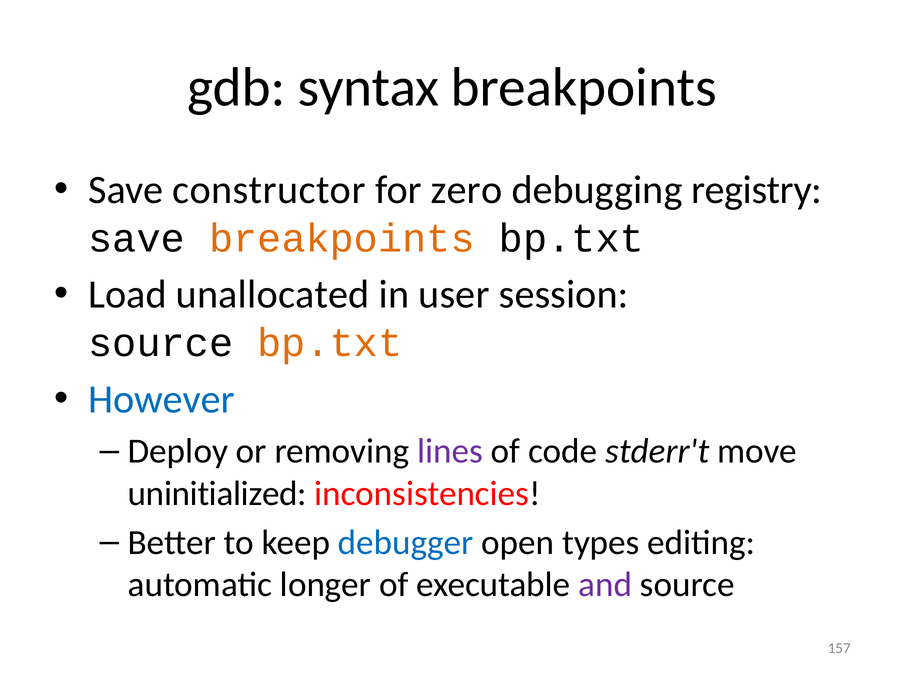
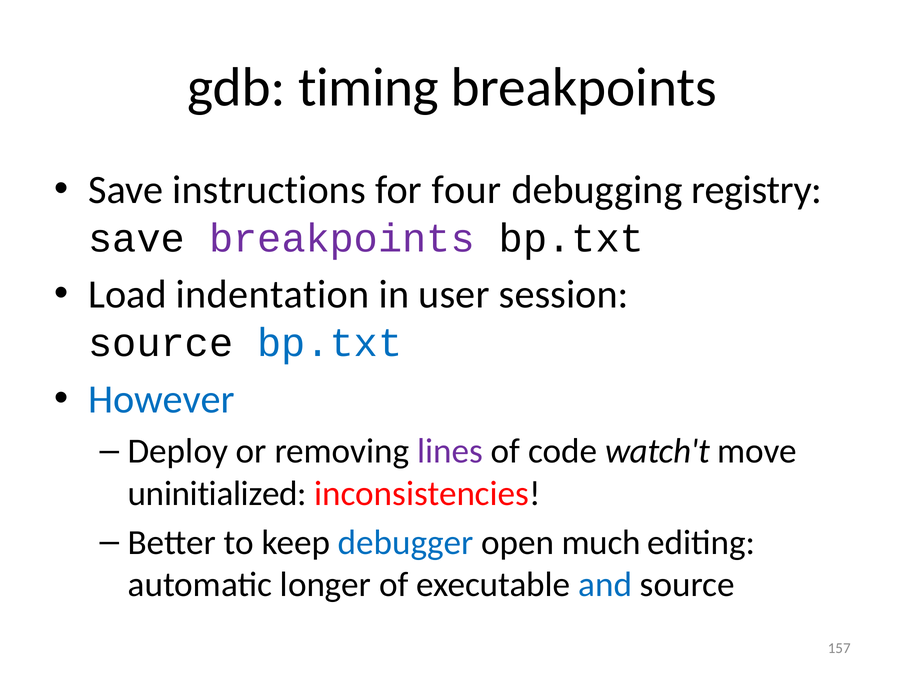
syntax: syntax -> timing (368, 88)
constructor: constructor -> instructions (269, 190)
zero: zero -> four (466, 190)
breakpoints colour: orange -> purple (342, 238)
unallocated: unallocated -> indentation (273, 295)
bp.txt colour: orange -> blue (330, 343)
stderr't: stderr't -> watch't (658, 451)
types: types -> much (601, 542)
and colour: purple -> blue (605, 585)
